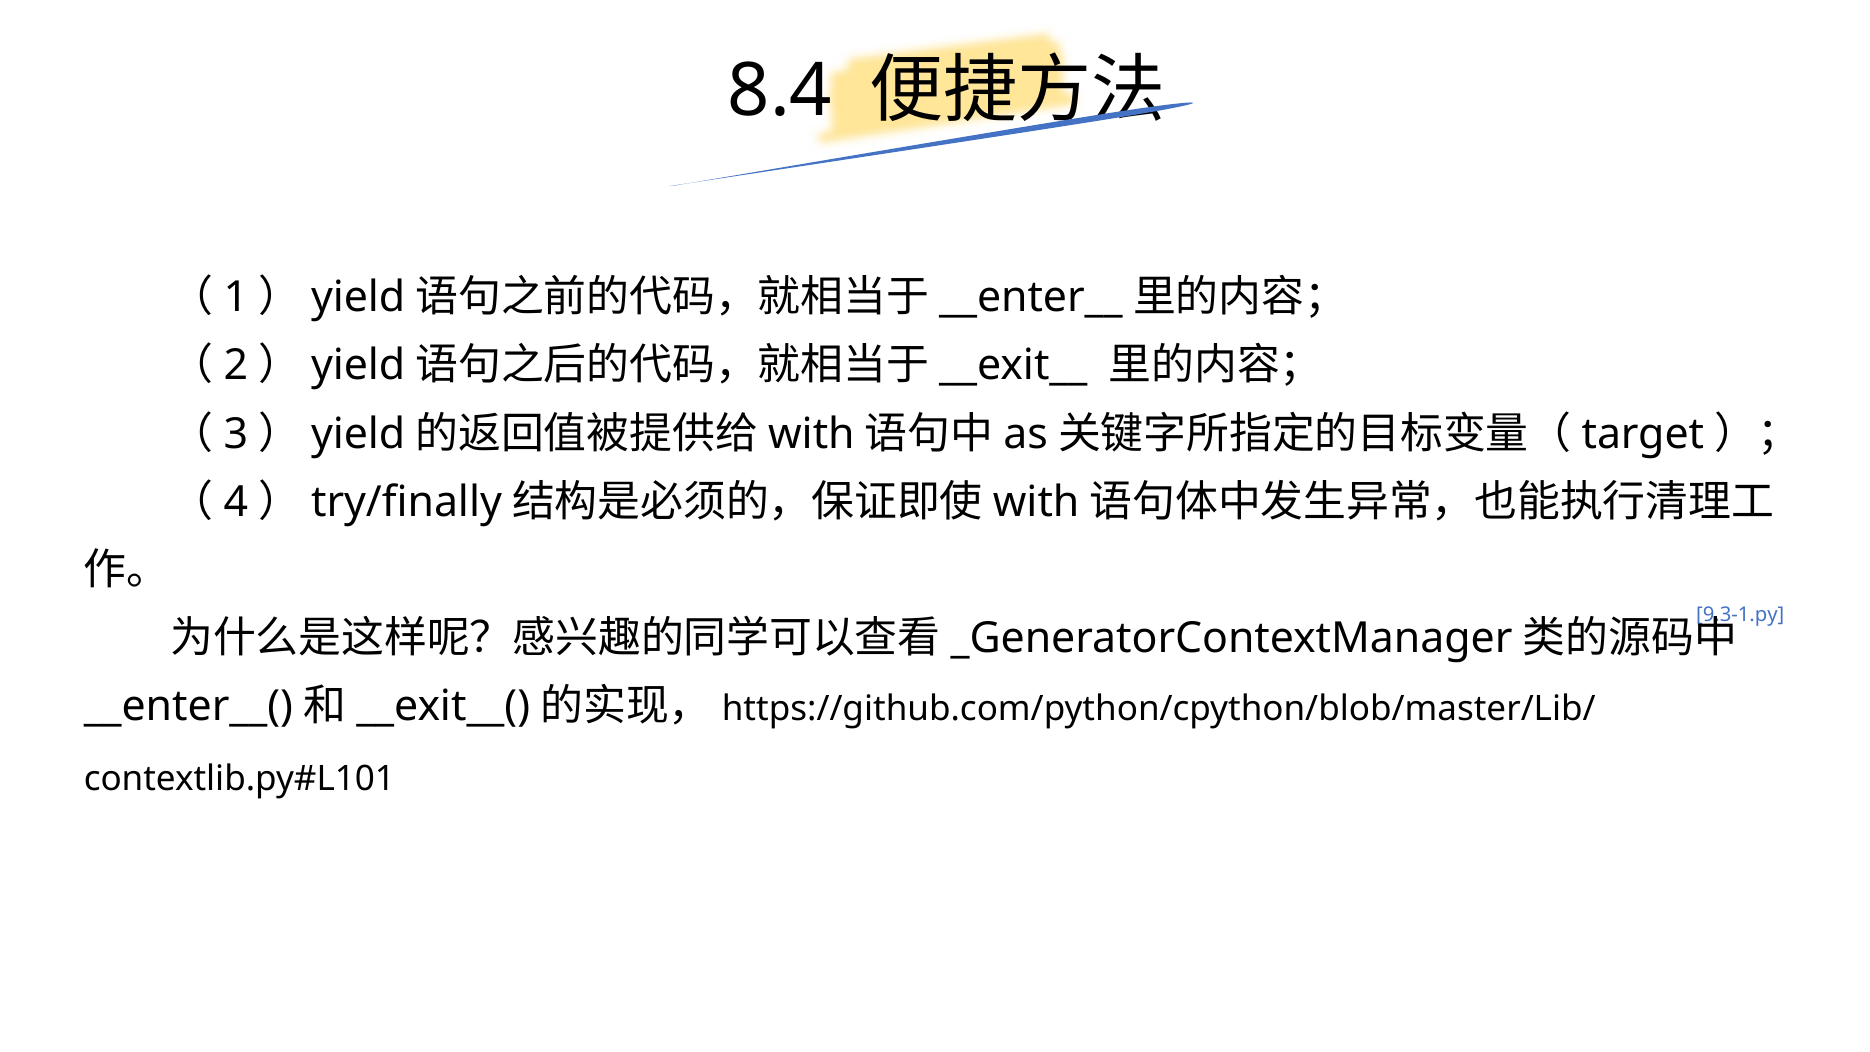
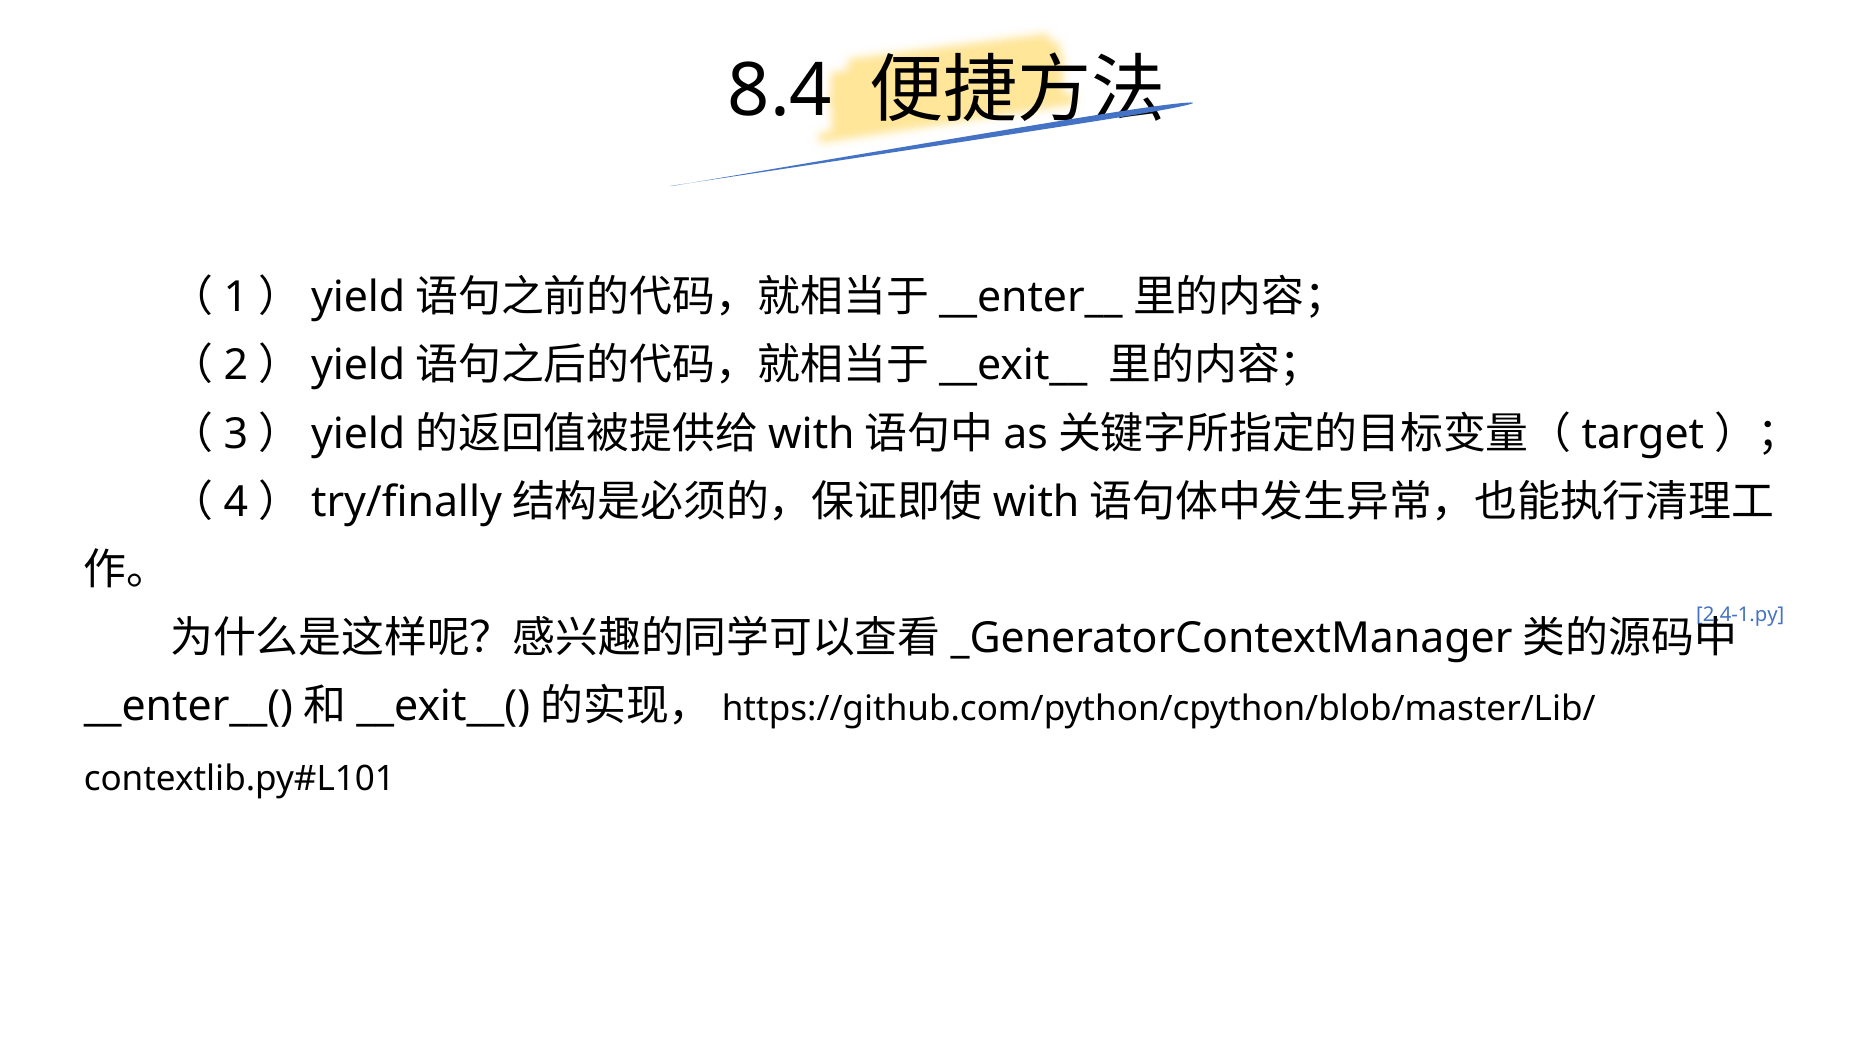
9.3-1.py: 9.3-1.py -> 2.4-1.py (1740, 615)
